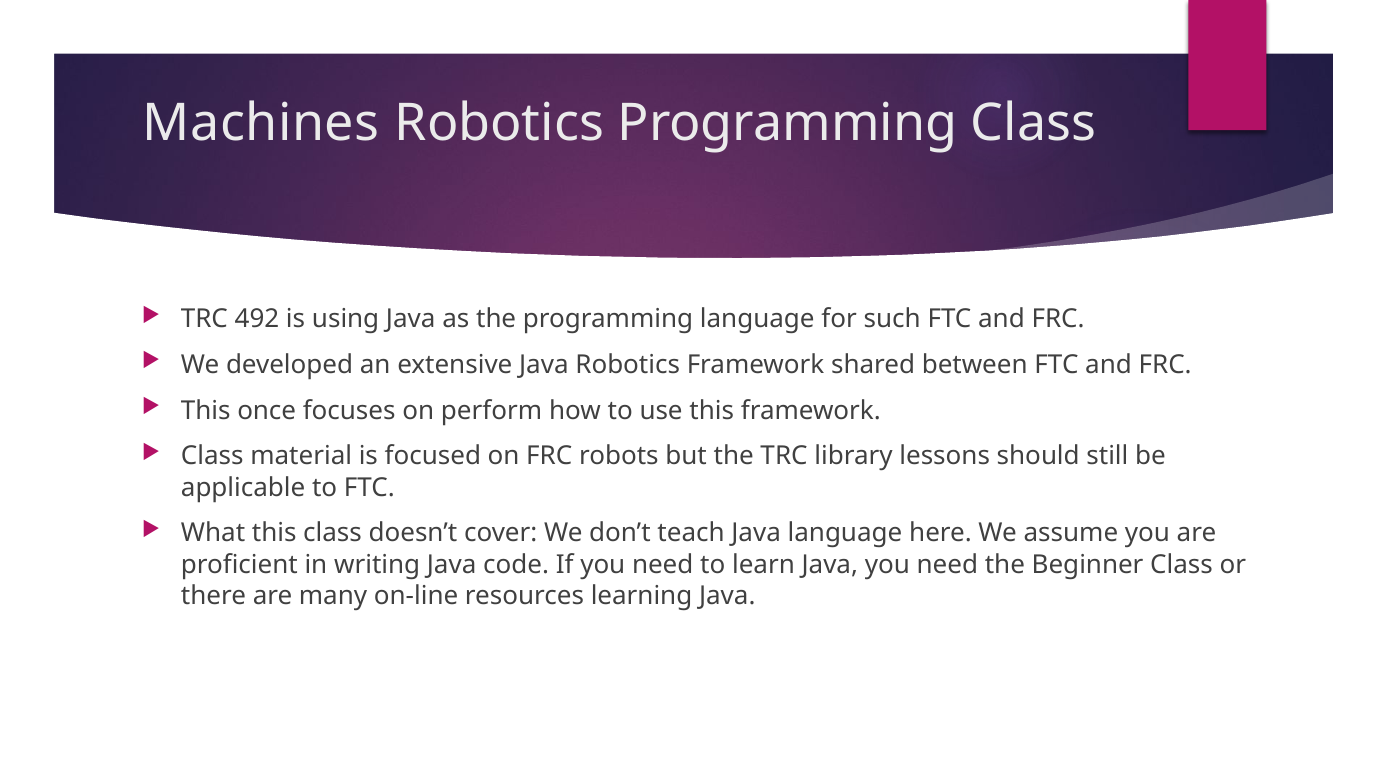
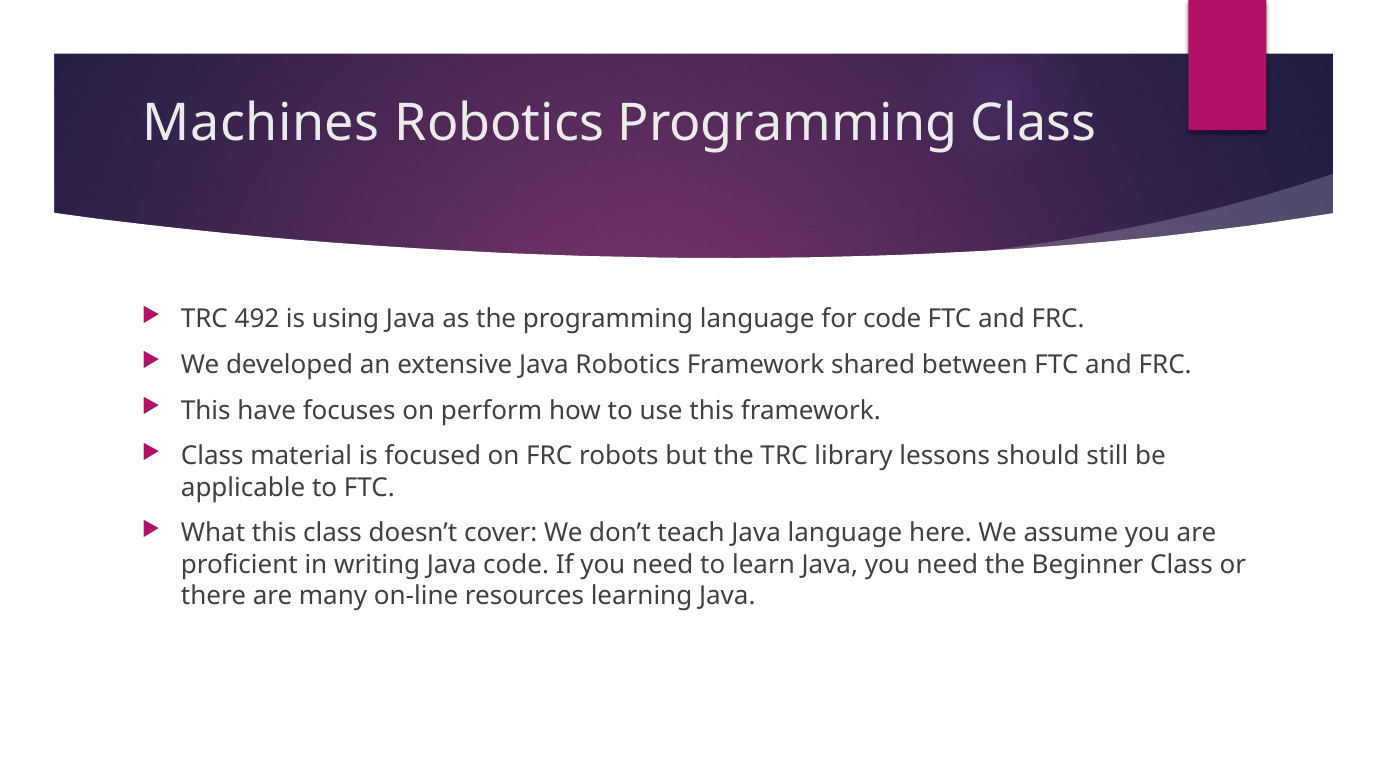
for such: such -> code (892, 319)
once: once -> have (267, 410)
